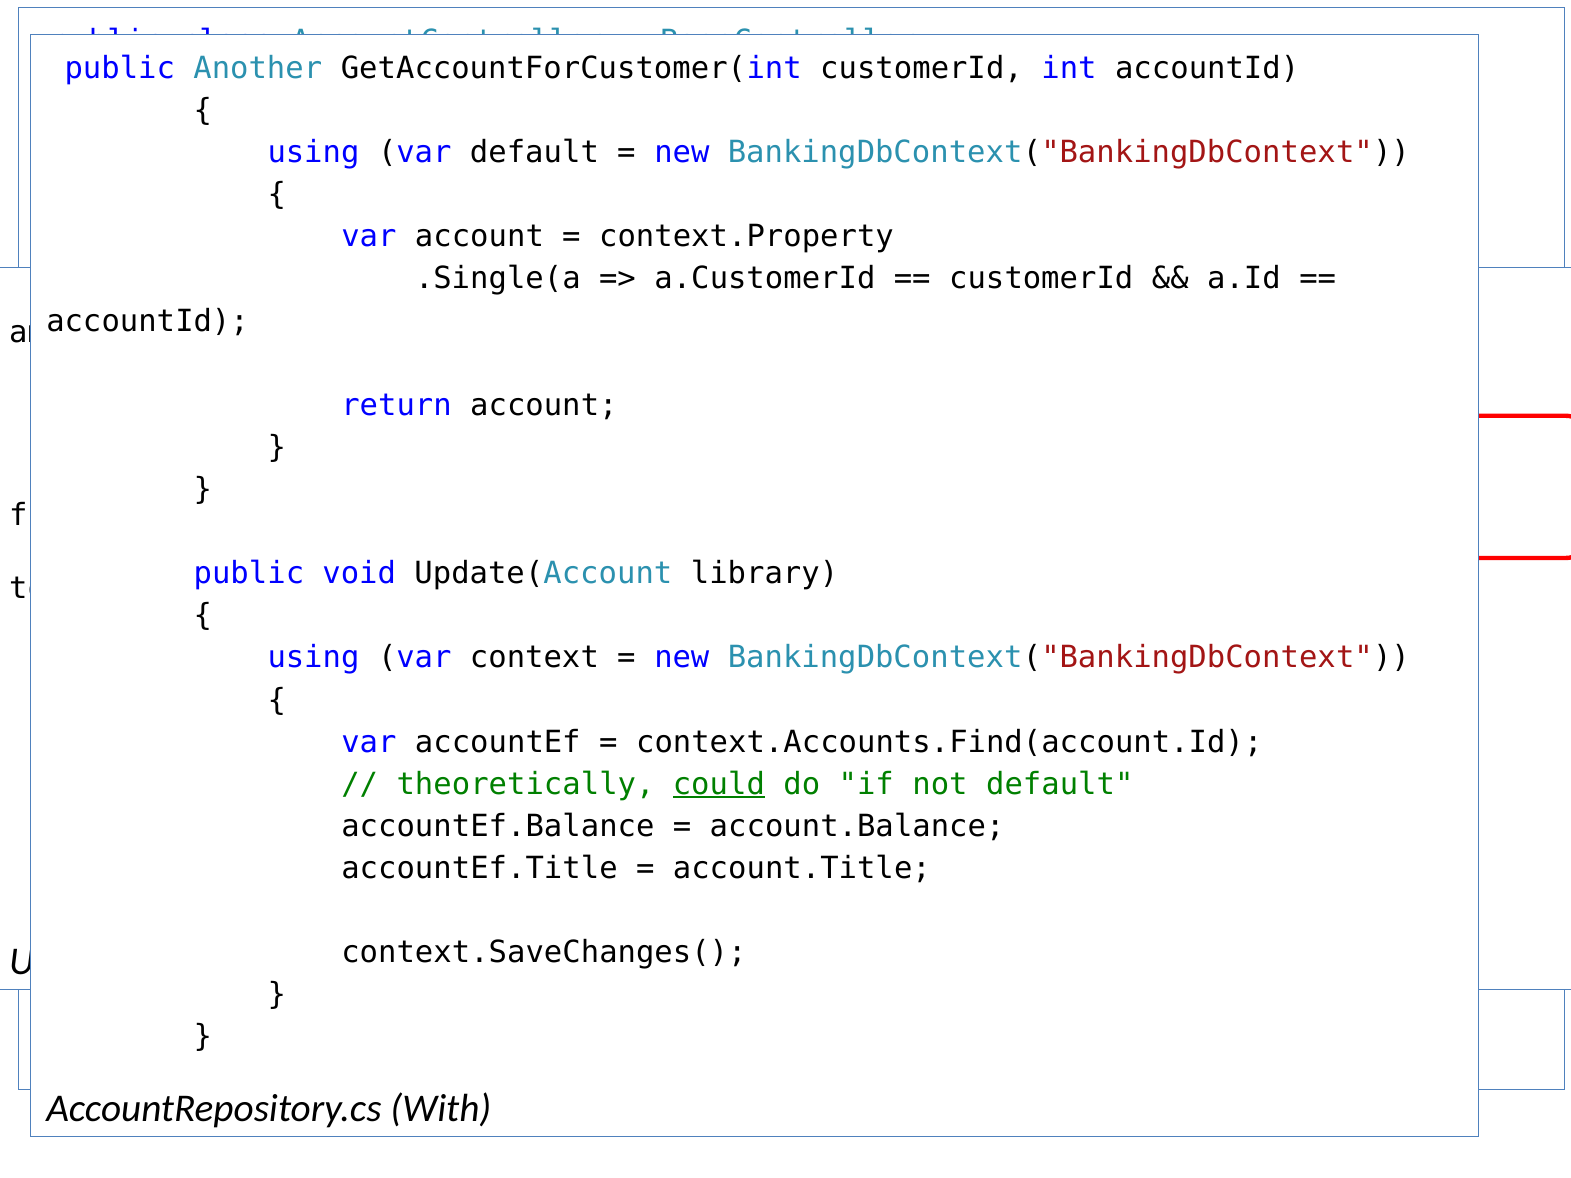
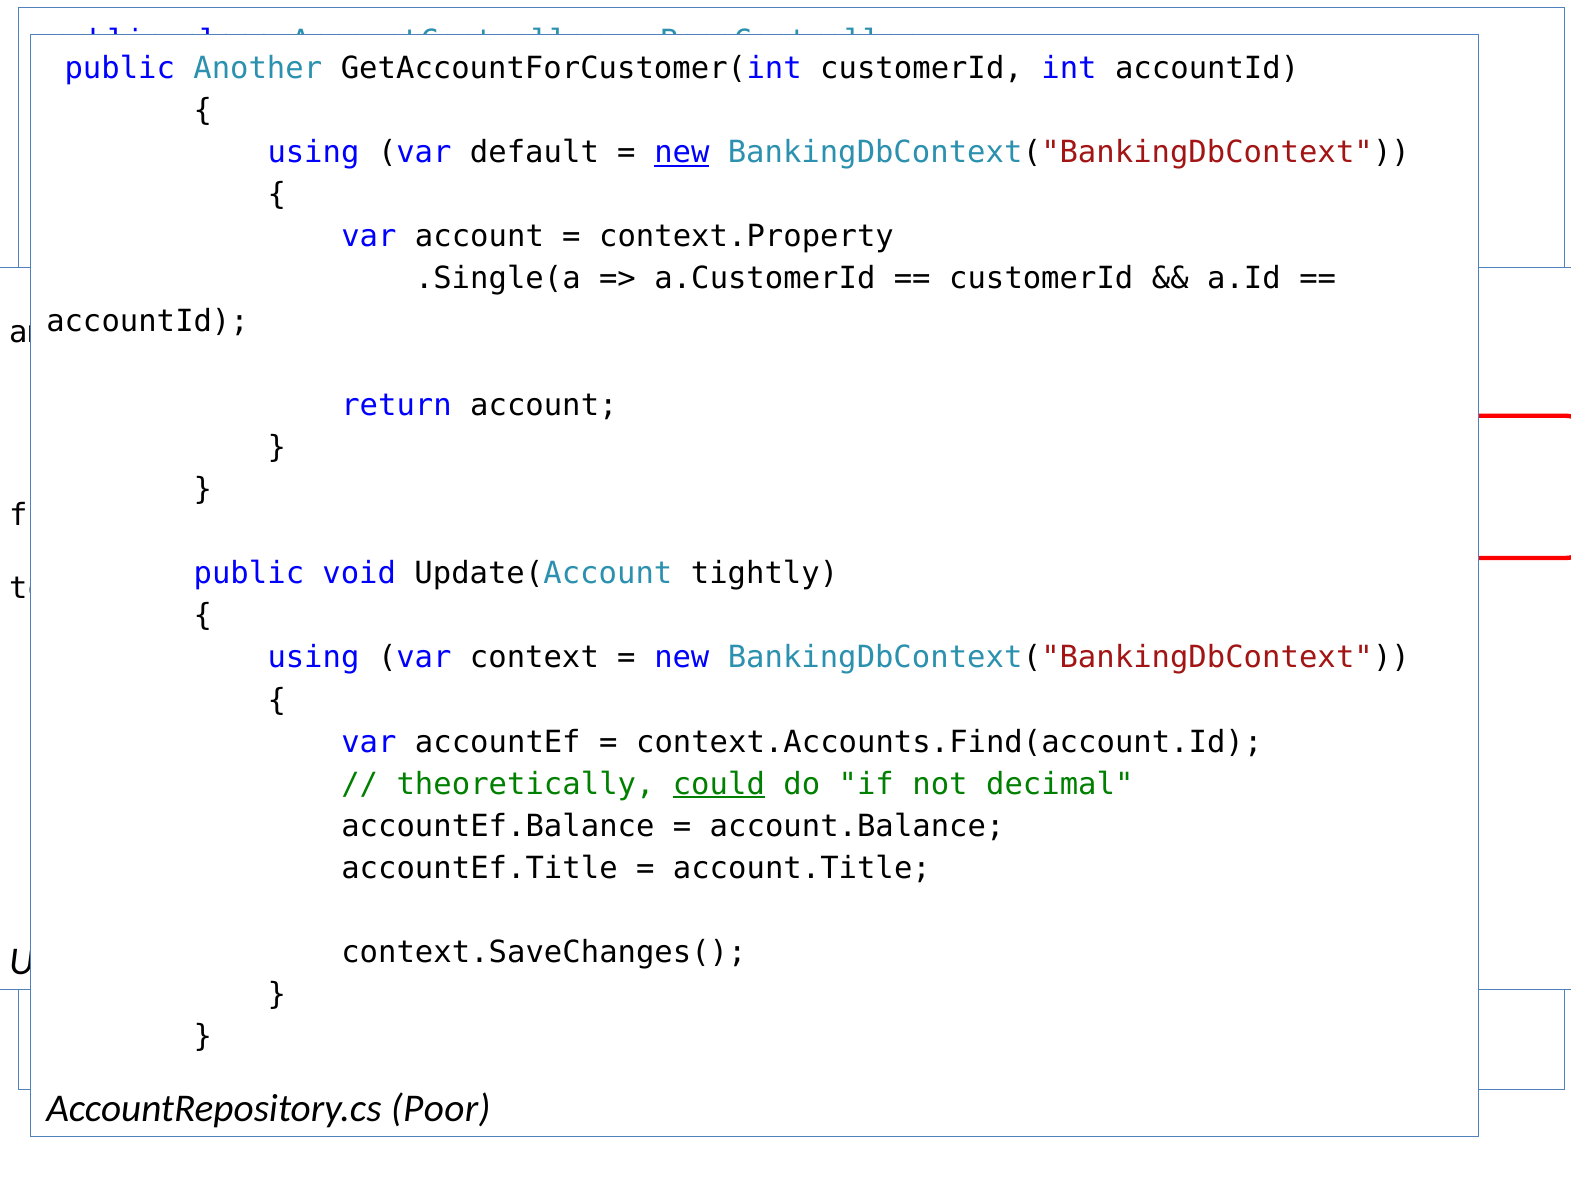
new underline: none -> present (682, 153)
library: library -> tightly (765, 574)
not default: default -> decimal (1060, 784)
With: With -> Poor (441, 1109)
